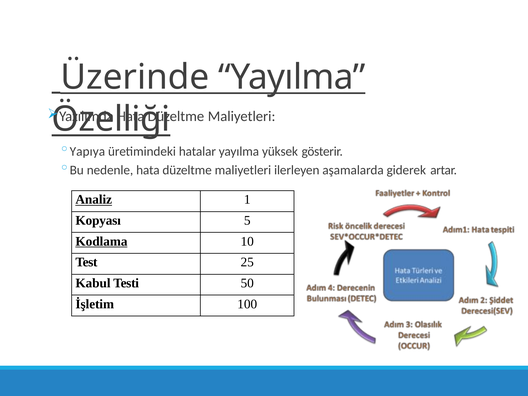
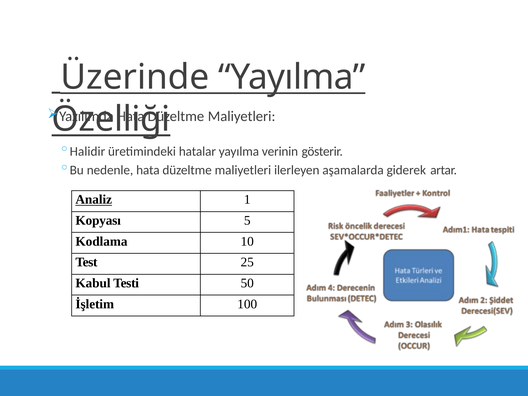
Yapıya: Yapıya -> Halidir (87, 151)
yüksek: yüksek -> verinin (280, 151)
Kodlama underline: present -> none (101, 241)
